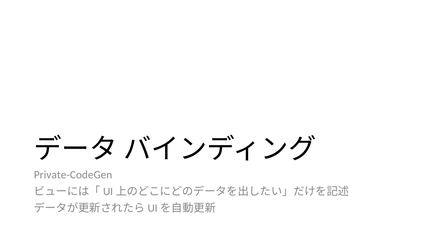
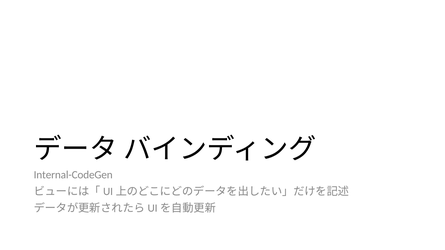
Private-CodeGen: Private-CodeGen -> Internal-CodeGen (73, 175)
